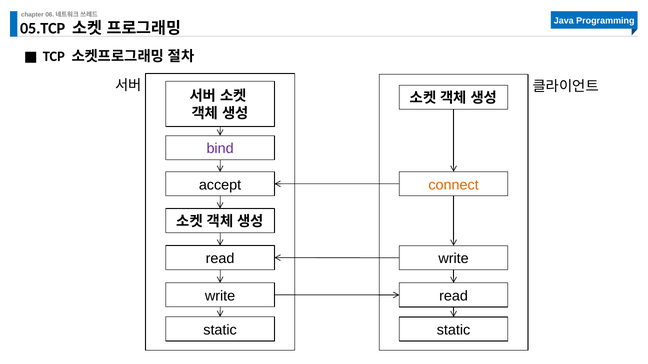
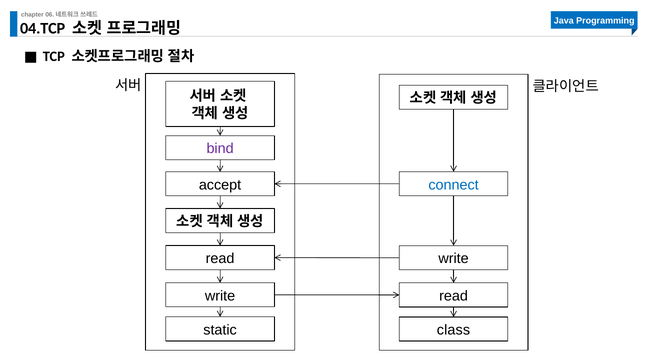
05.TCP: 05.TCP -> 04.TCP (43, 28)
connect colour: orange -> blue (454, 185)
static: static -> class (453, 330)
